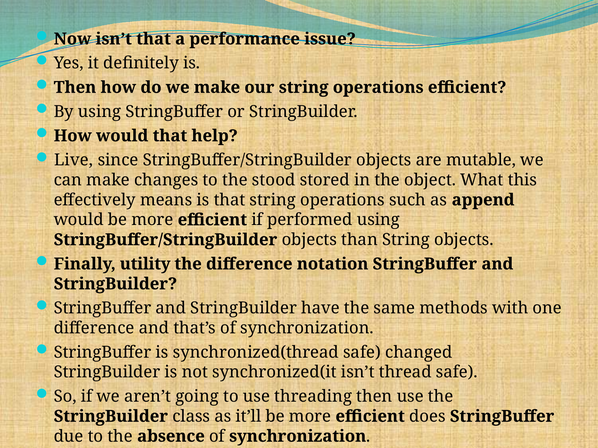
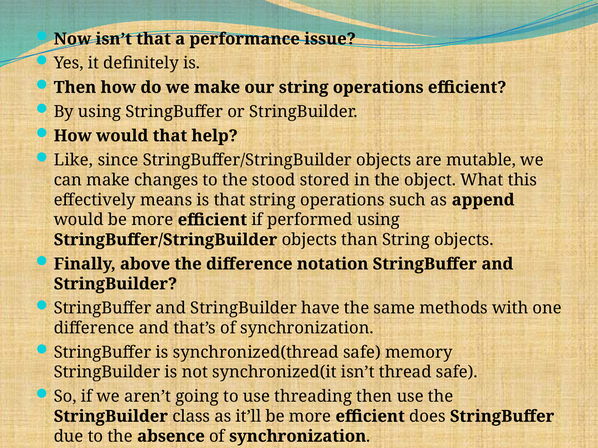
Live: Live -> Like (74, 160)
utility: utility -> above (145, 264)
changed: changed -> memory (419, 353)
